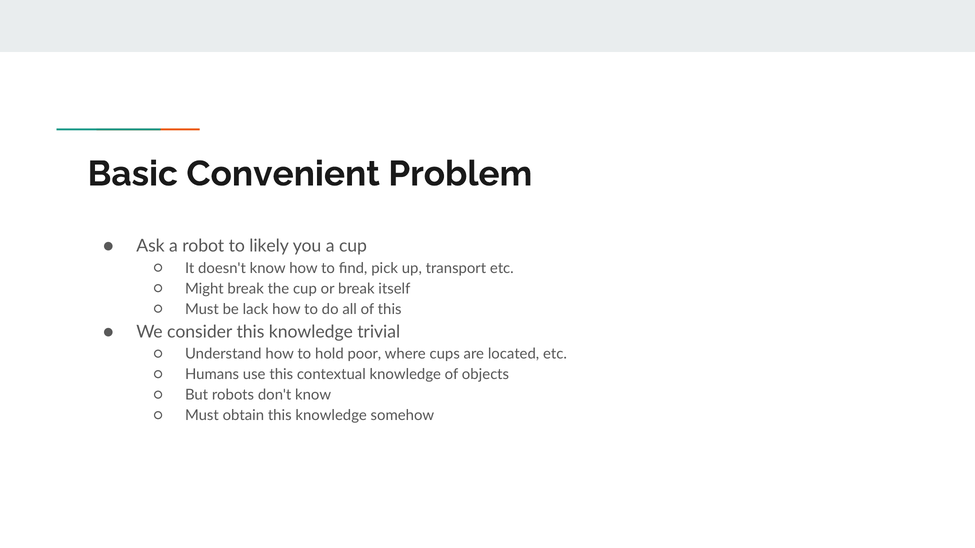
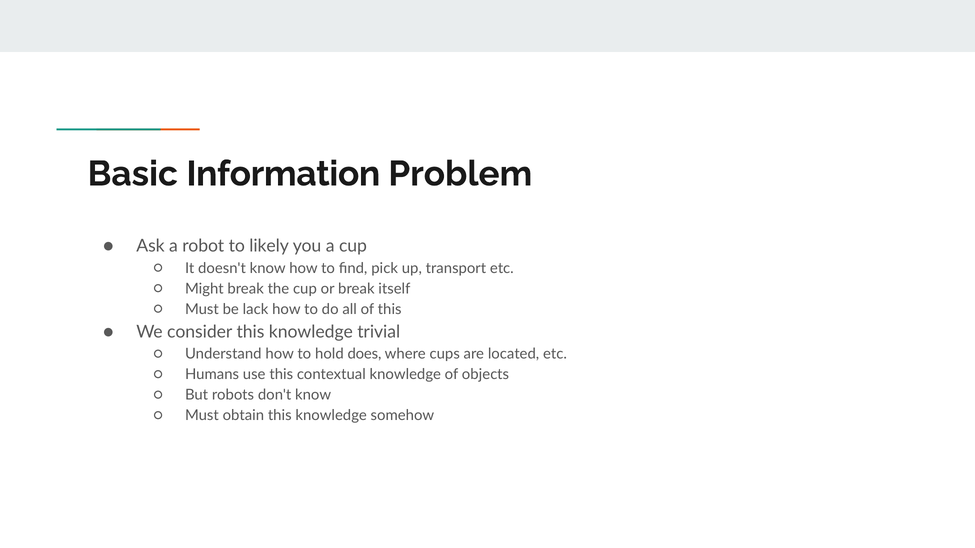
Convenient: Convenient -> Information (283, 174)
poor: poor -> does (364, 354)
